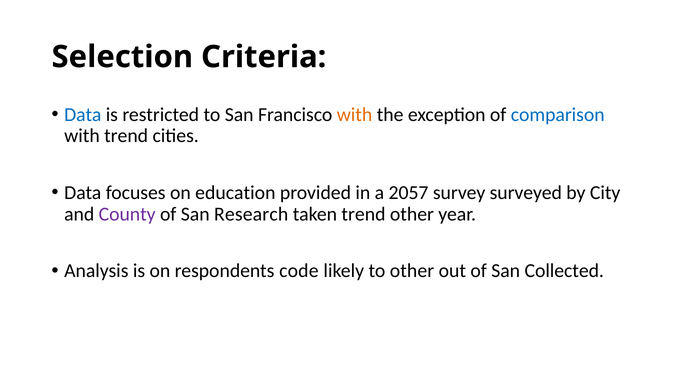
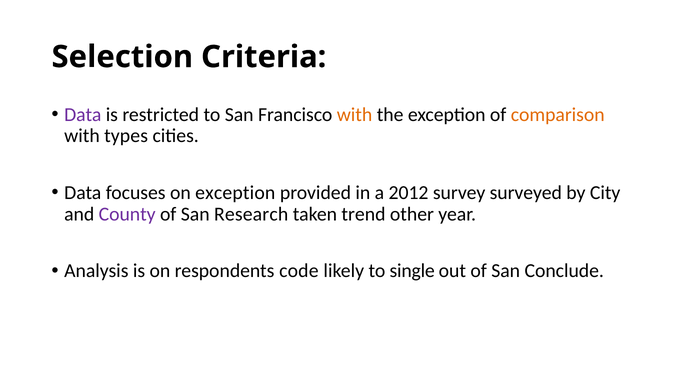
Data colour: blue -> purple (83, 114)
comparison colour: blue -> orange (558, 114)
with trend: trend -> types (126, 136)
on education: education -> exception (235, 192)
2057: 2057 -> 2012 (409, 192)
to other: other -> single (412, 270)
Collected: Collected -> Conclude (564, 270)
